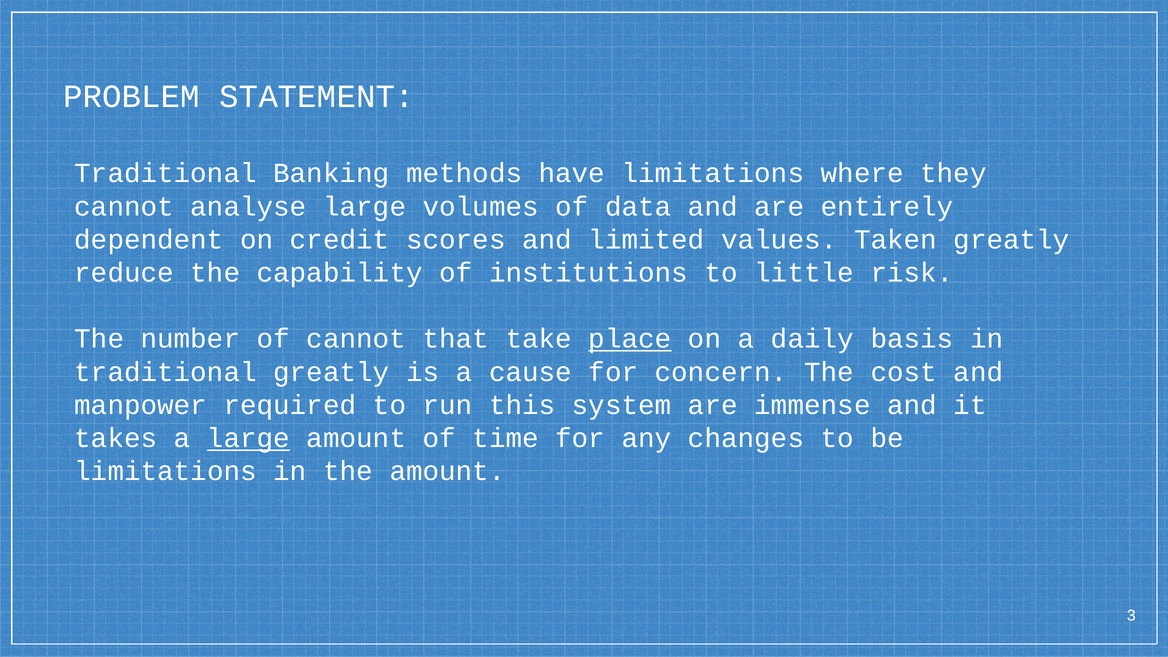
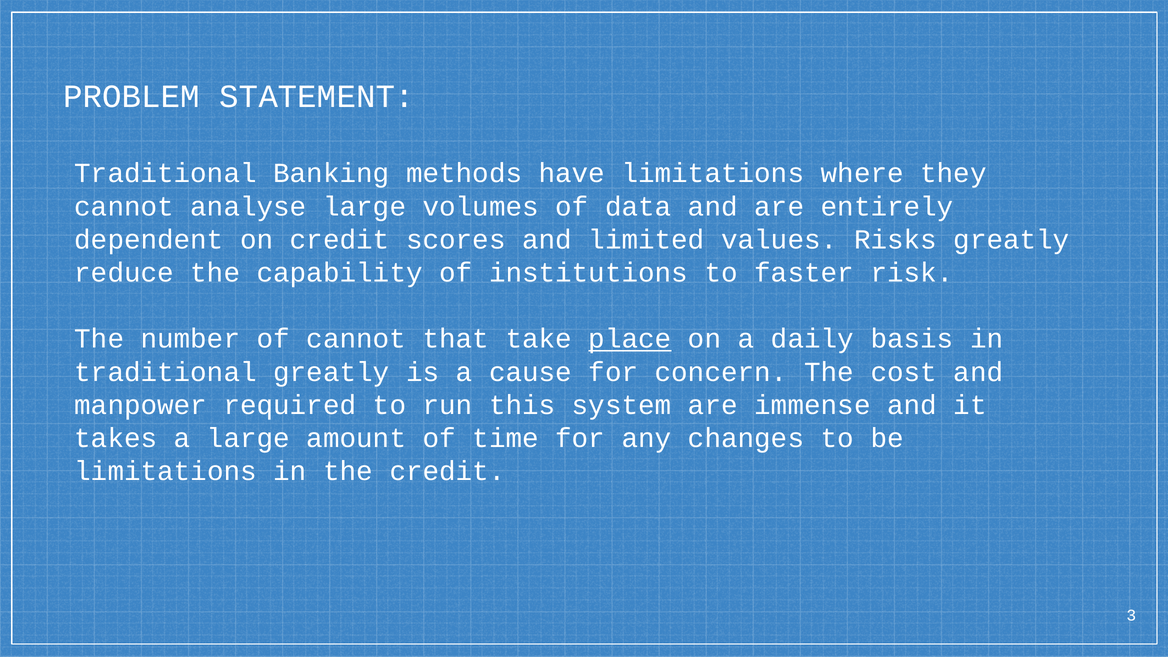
Taken: Taken -> Risks (895, 240)
little: little -> faster (804, 273)
large underline: present -> none (248, 438)
the amount: amount -> credit (448, 471)
